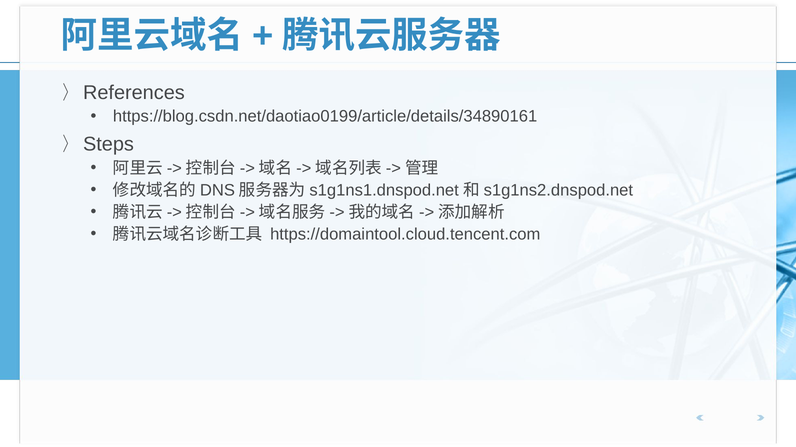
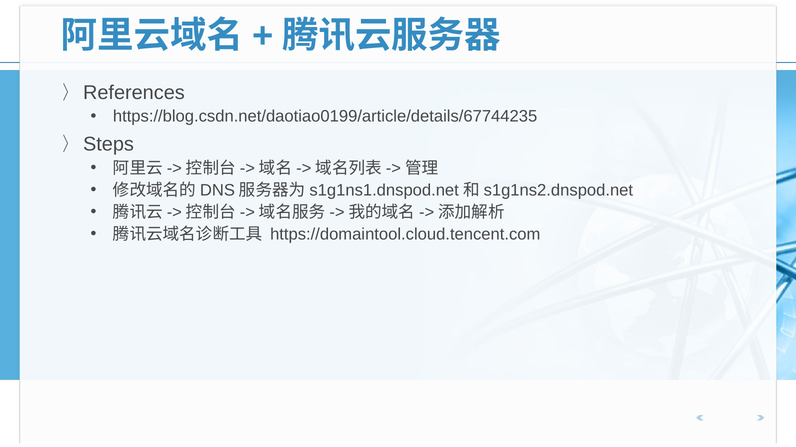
https://blog.csdn.net/daotiao0199/article/details/34890161: https://blog.csdn.net/daotiao0199/article/details/34890161 -> https://blog.csdn.net/daotiao0199/article/details/67744235 (325, 117)
